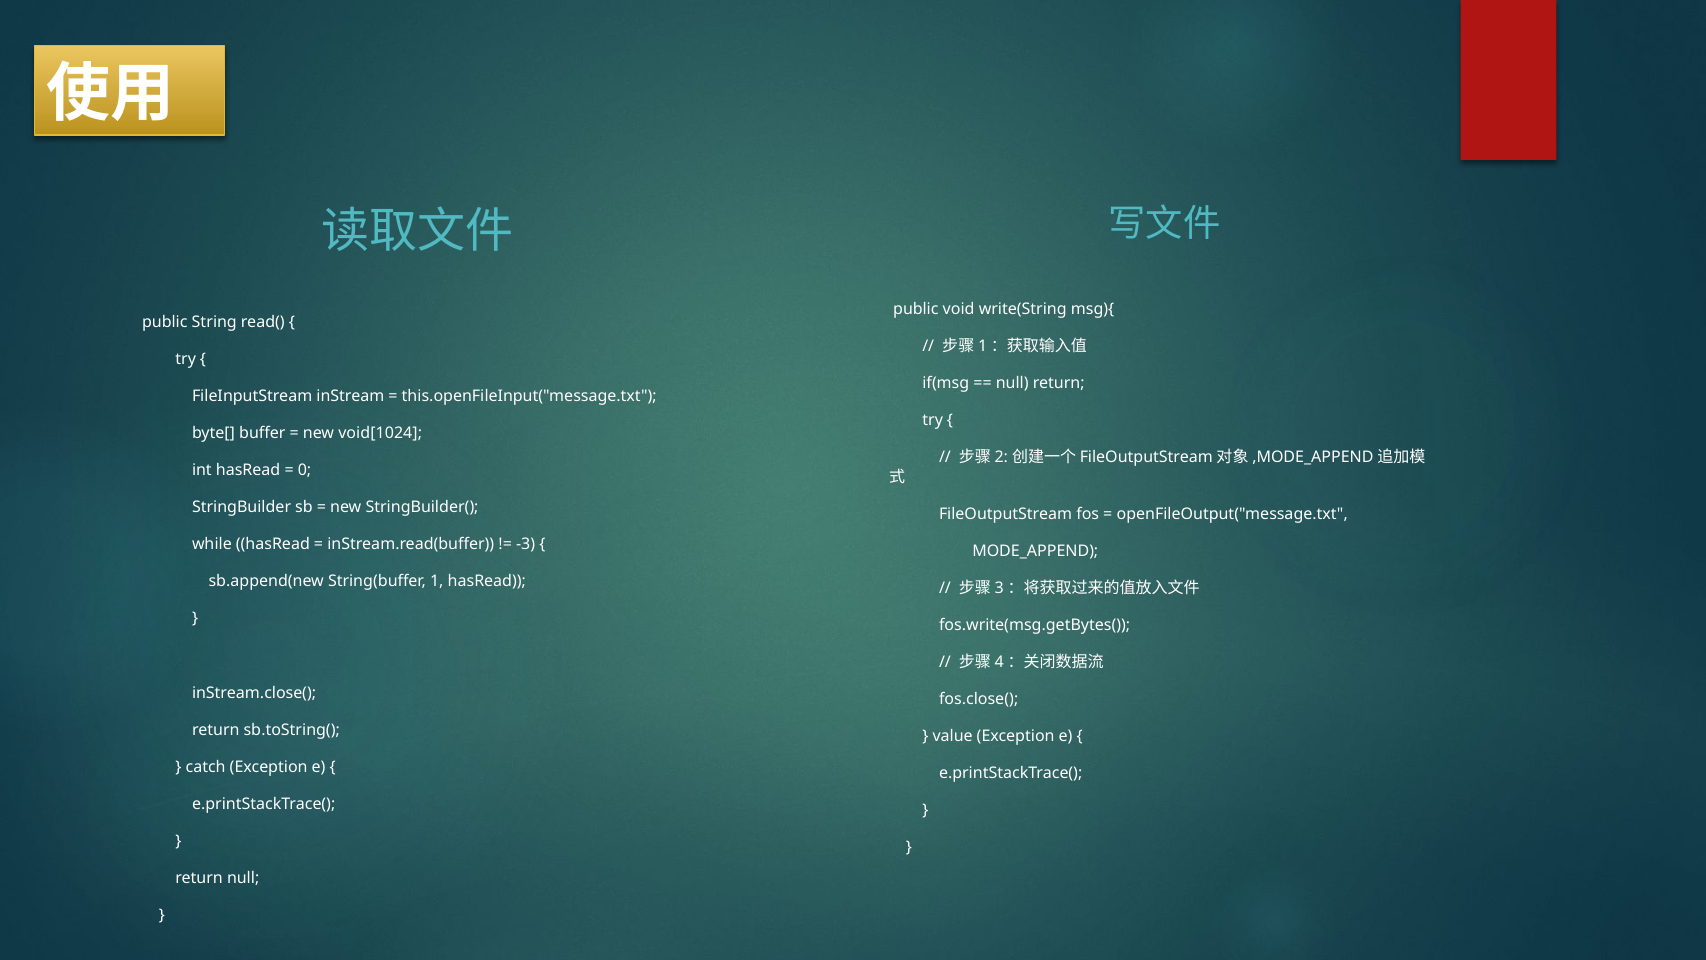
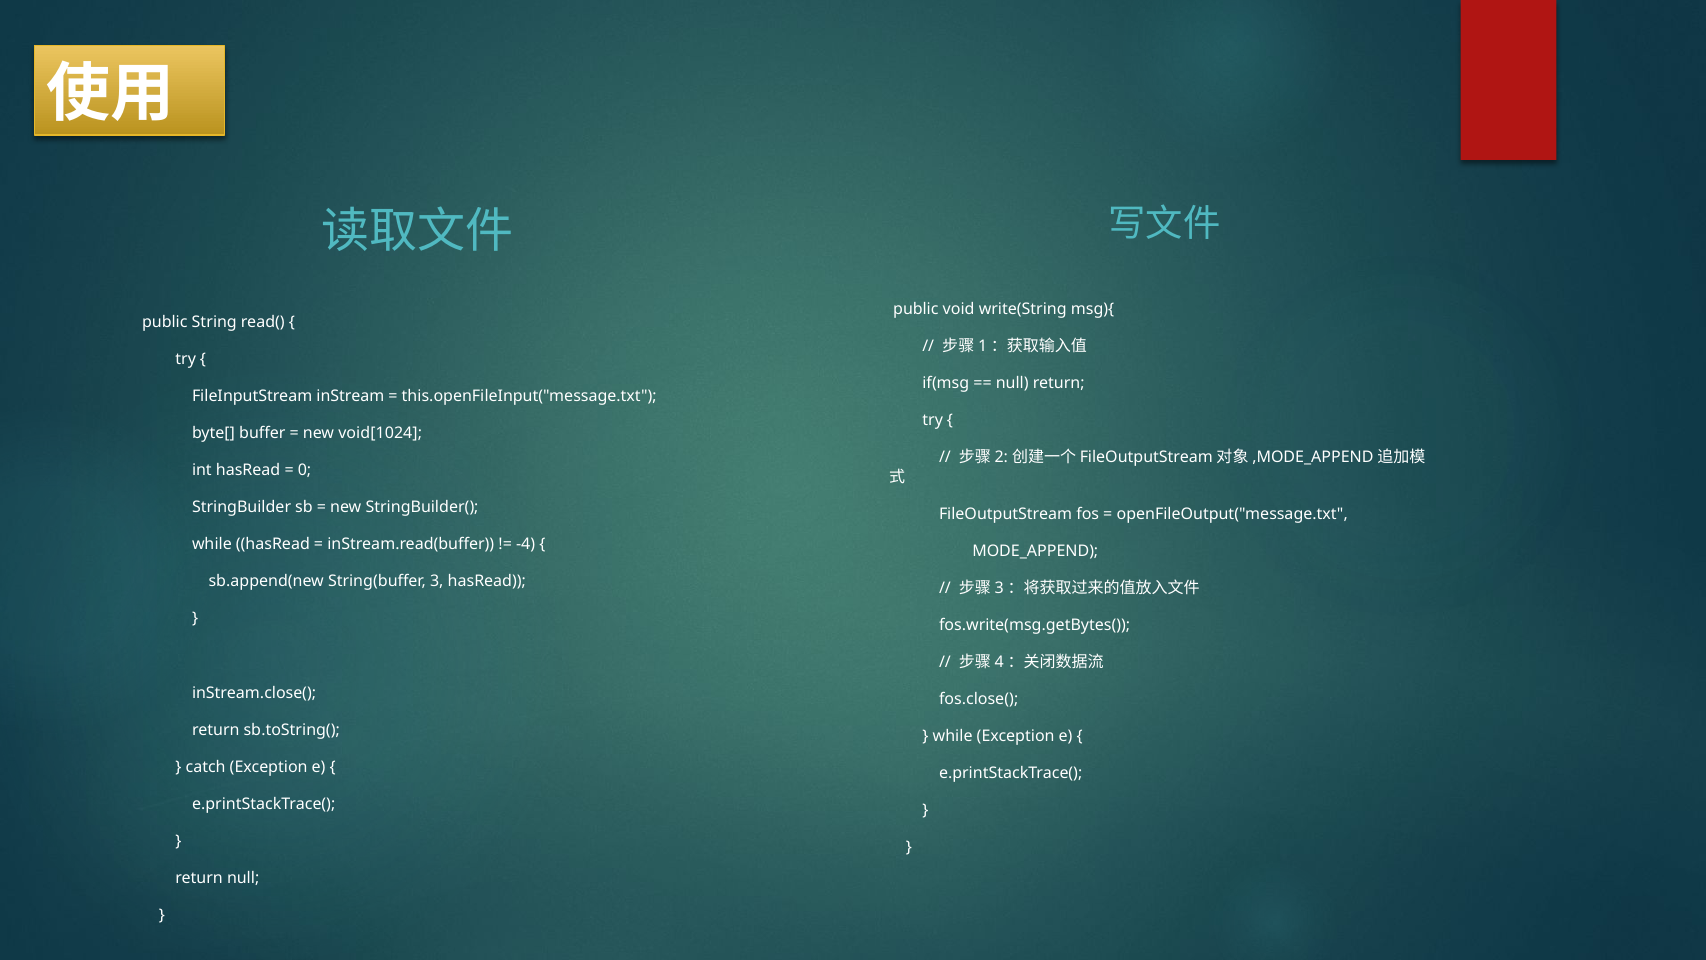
-3: -3 -> -4 (526, 544)
1: 1 -> 3 (437, 581)
value: value -> while (953, 736)
